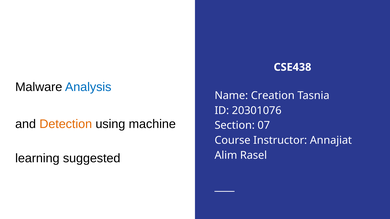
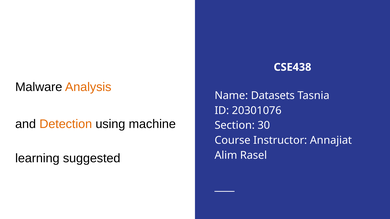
Analysis colour: blue -> orange (88, 87)
Creation: Creation -> Datasets (273, 96)
07: 07 -> 30 (264, 126)
